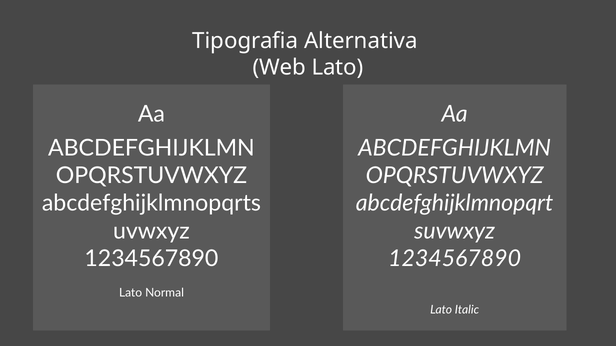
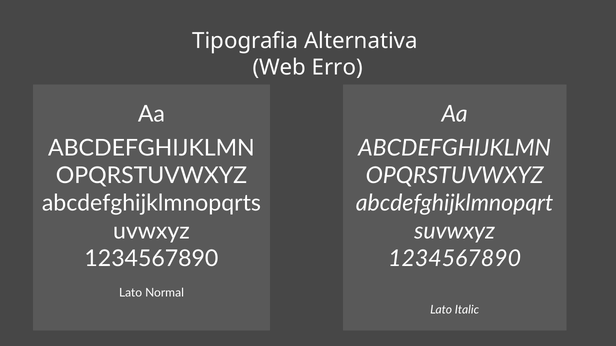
Web Lato: Lato -> Erro (337, 67)
